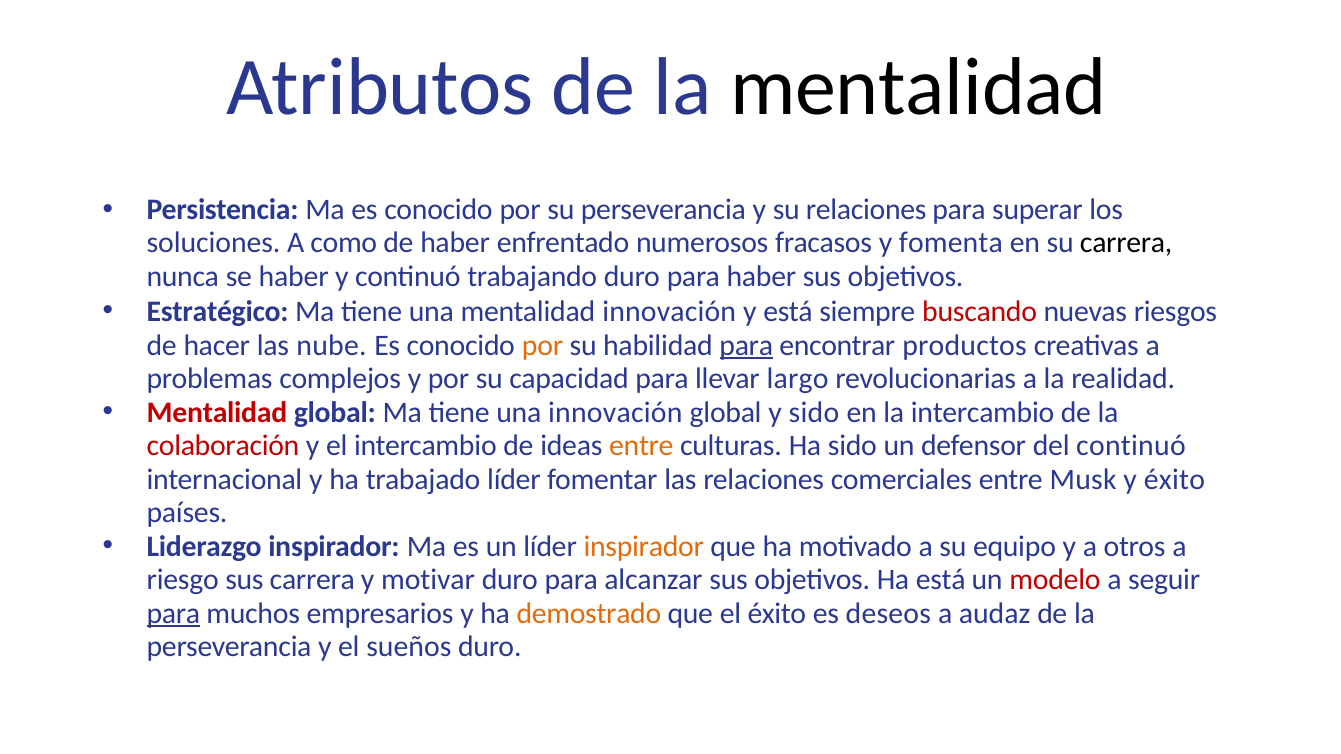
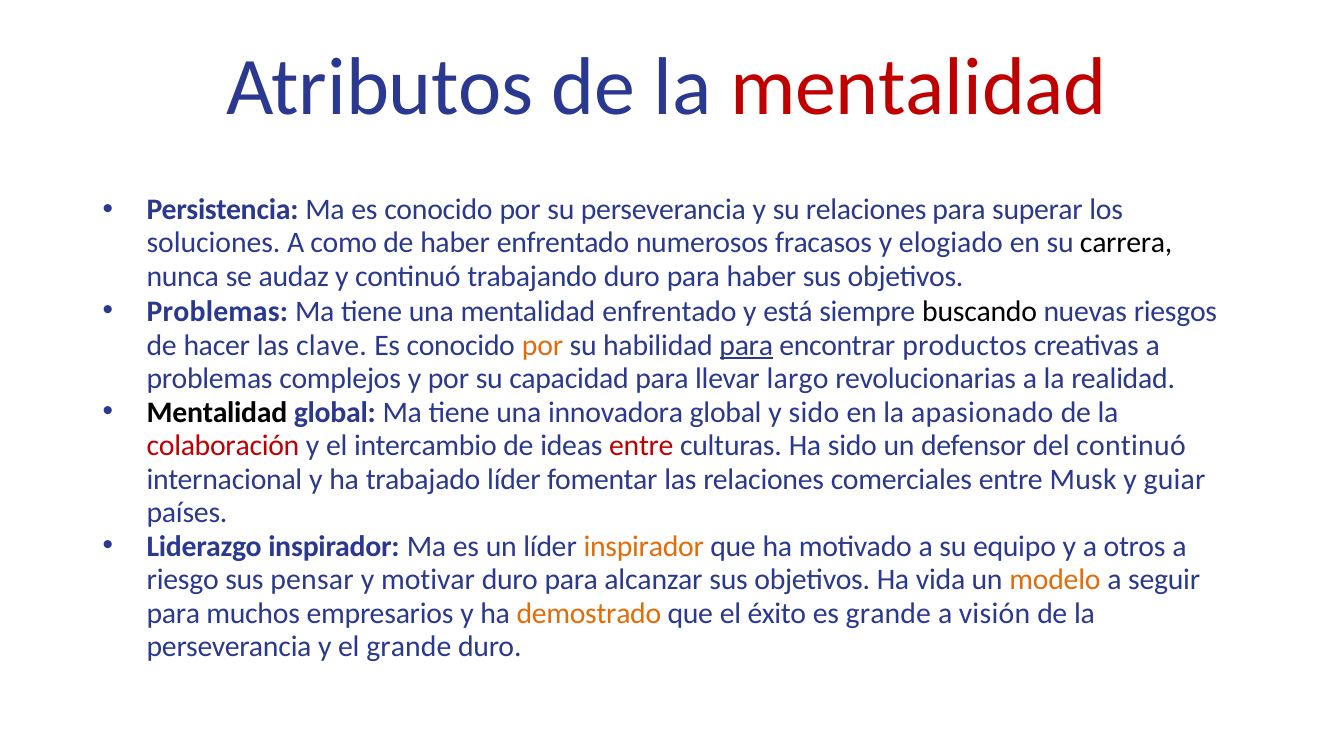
mentalidad colour: black -> red (919, 87)
fomenta: fomenta -> elogiado (951, 243)
se haber: haber -> audaz (294, 277)
Estratégico: Estratégico -> Problemas (217, 312)
mentalidad innovación: innovación -> enfrentado (669, 312)
buscando colour: red -> black (980, 312)
nube: nube -> clave (332, 345)
Mentalidad colour: red -> black (217, 412)
una innovación: innovación -> innovadora (616, 412)
la intercambio: intercambio -> apasionado (982, 412)
entre colour: orange -> red (641, 446)
y éxito: éxito -> guiar (1175, 479)
sus carrera: carrera -> pensar (312, 580)
Ha está: está -> vida (941, 580)
modelo colour: red -> orange (1055, 580)
para underline: present -> none (173, 614)
es deseos: deseos -> grande (888, 614)
audaz: audaz -> visión (994, 614)
el sueños: sueños -> grande (409, 647)
